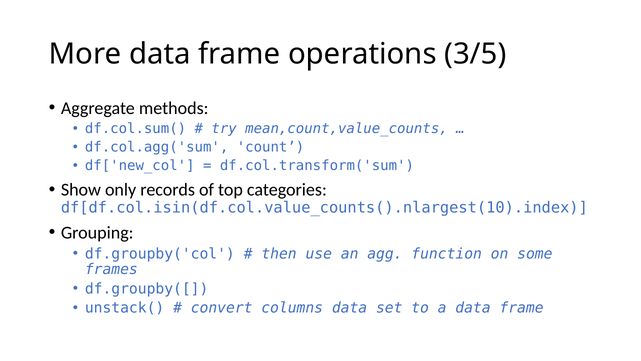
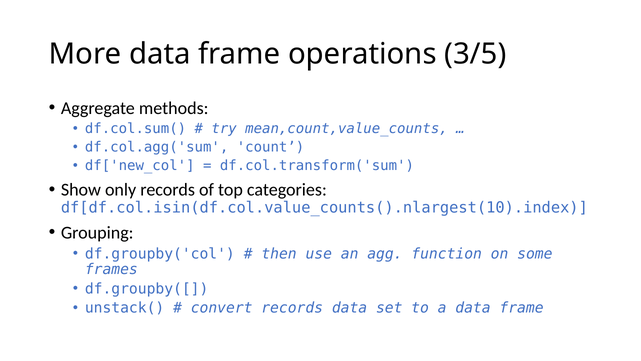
convert columns: columns -> records (292, 308)
